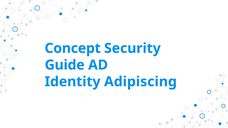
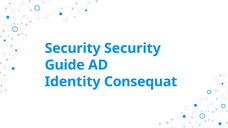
Concept: Concept -> Security (73, 48)
Adipiscing: Adipiscing -> Consequat (141, 82)
